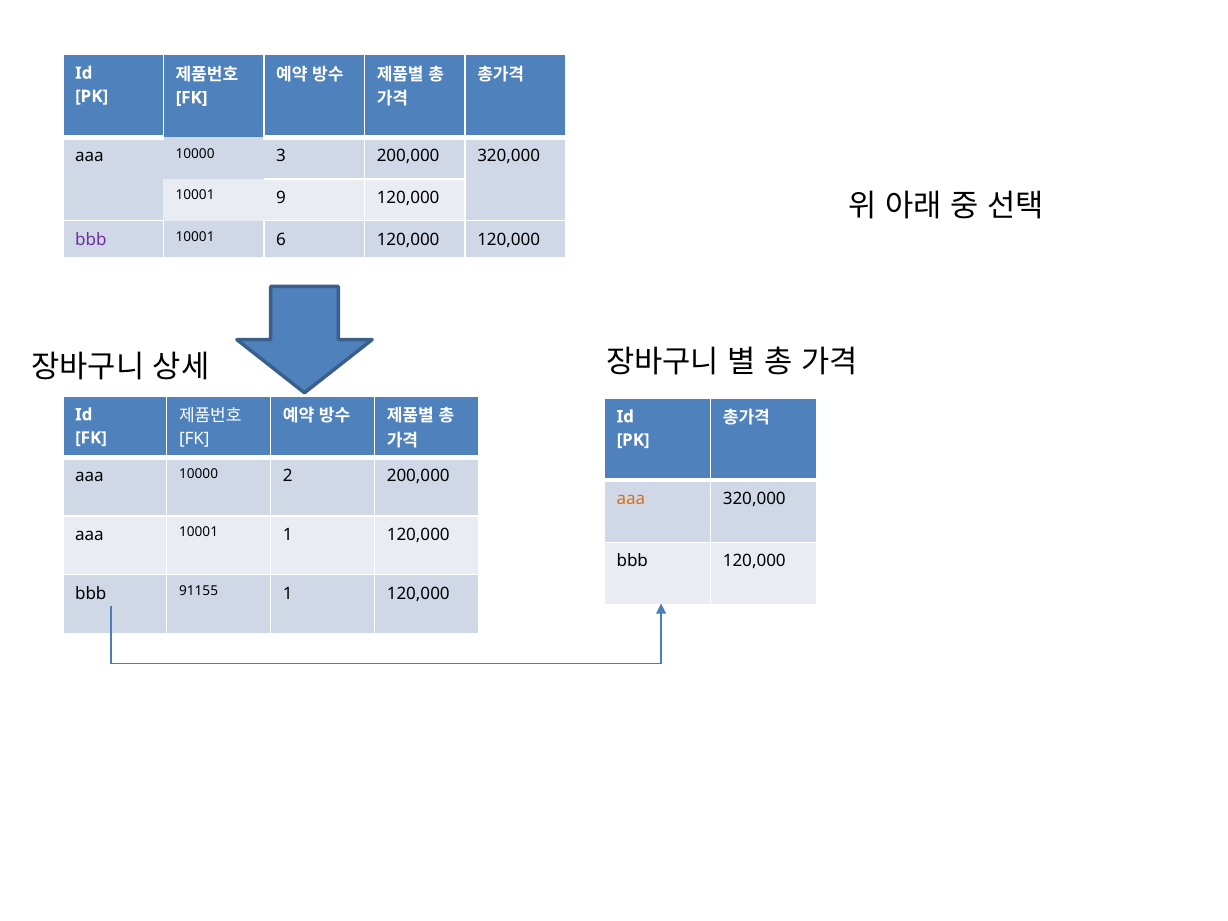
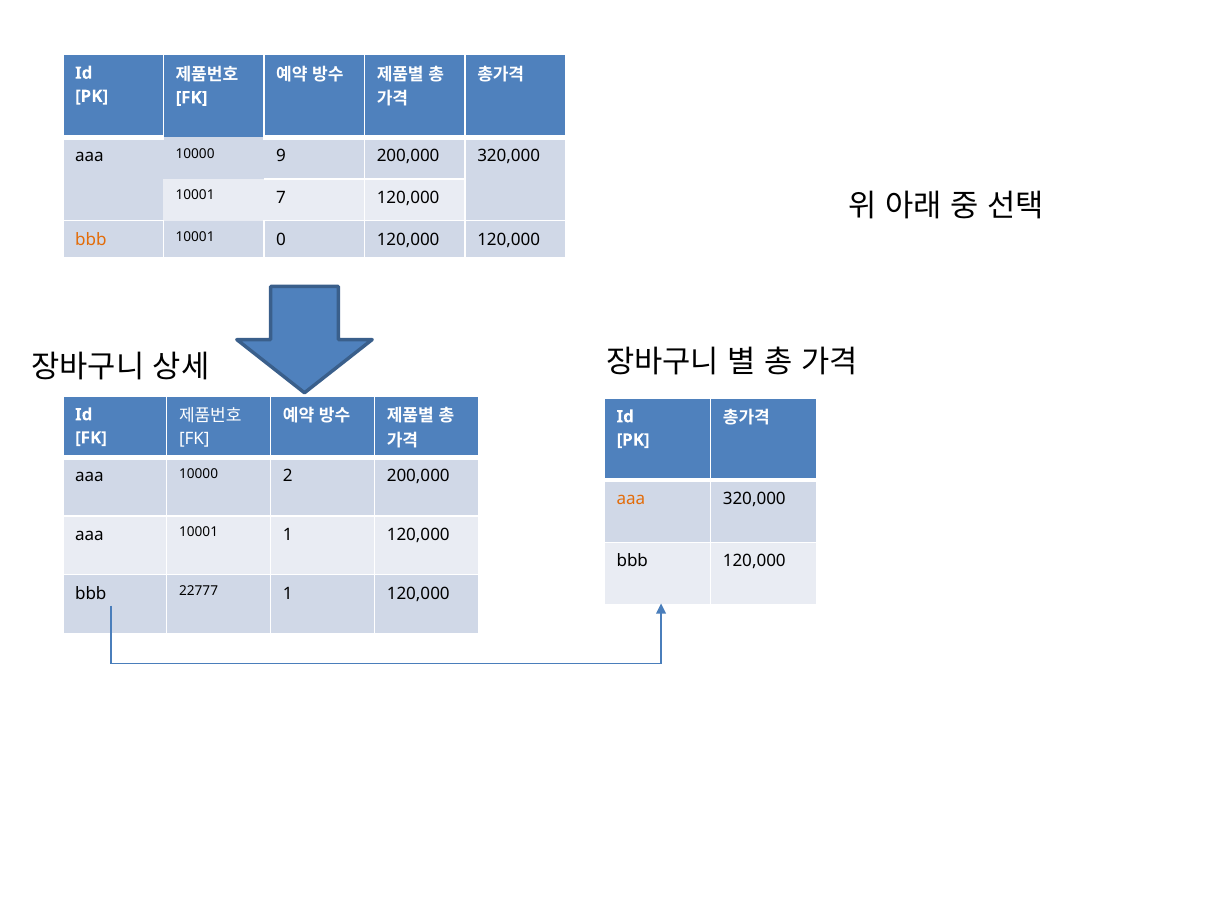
3: 3 -> 9 (281, 156)
9: 9 -> 7 (281, 198)
bbb colour: purple -> orange (91, 239)
6: 6 -> 0 (281, 239)
91155: 91155 -> 22777 (199, 591)
